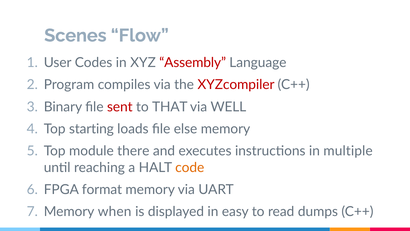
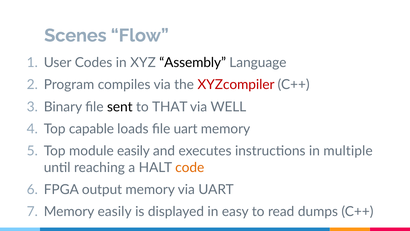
Assembly colour: red -> black (193, 62)
sent colour: red -> black (120, 107)
starting: starting -> capable (91, 129)
file else: else -> uart (186, 129)
module there: there -> easily (133, 151)
format: format -> output (102, 189)
Memory when: when -> easily (115, 211)
